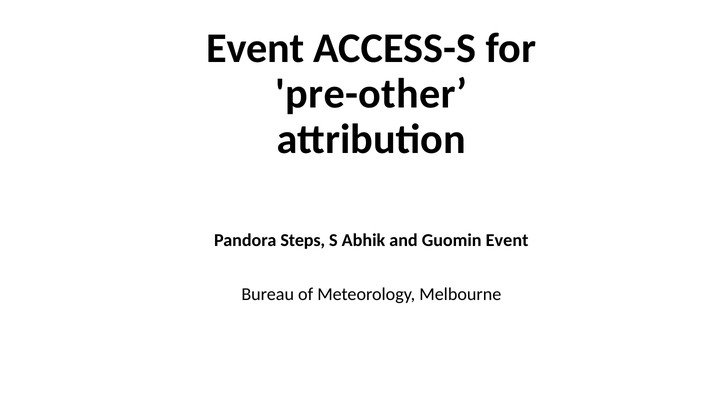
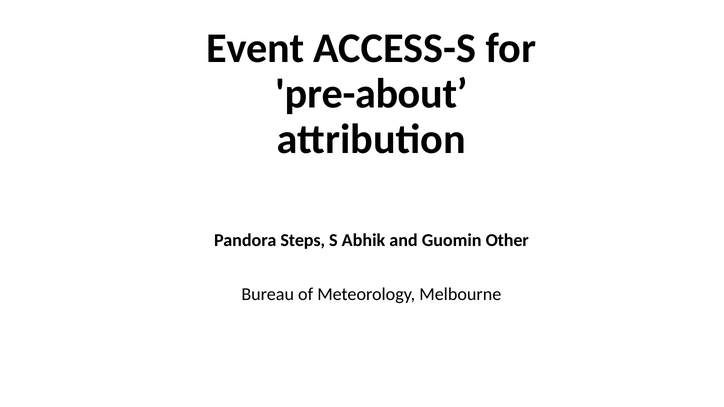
pre-other: pre-other -> pre-about (371, 94)
Guomin Event: Event -> Other (507, 240)
